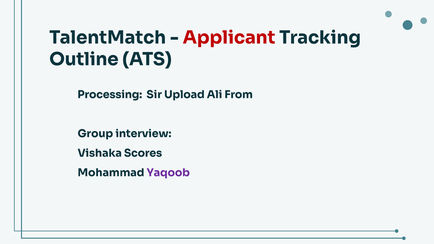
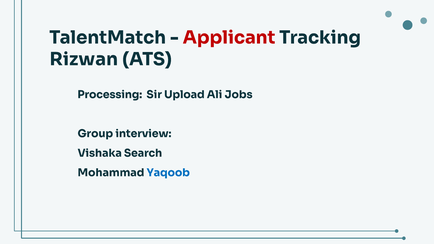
Outline: Outline -> Rizwan (84, 59)
From: From -> Jobs (239, 95)
Scores: Scores -> Search (143, 153)
Yaqoob colour: purple -> blue (168, 173)
